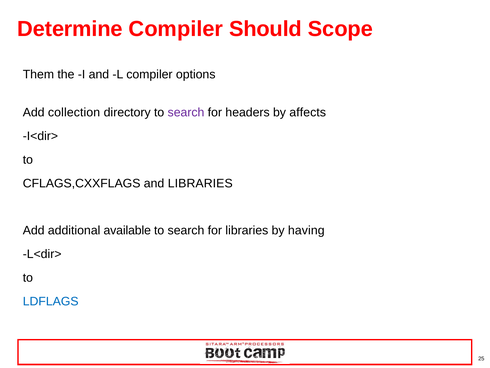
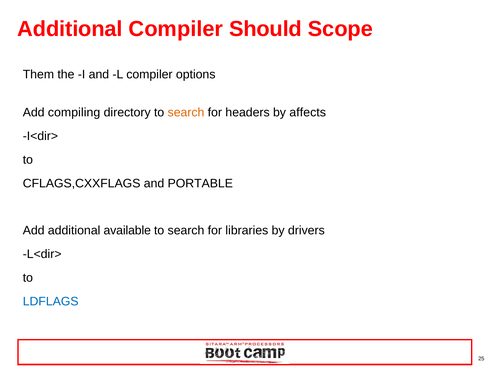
Determine: Determine -> Additional (70, 29)
collection: collection -> compiling (74, 112)
search colour: purple -> orange (186, 112)
and LIBRARIES: LIBRARIES -> PORTABLE (200, 183)
having: having -> drivers (306, 230)
